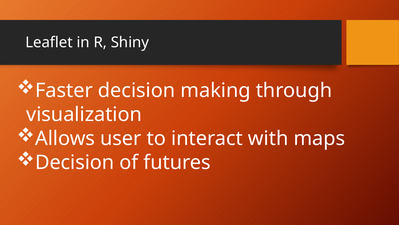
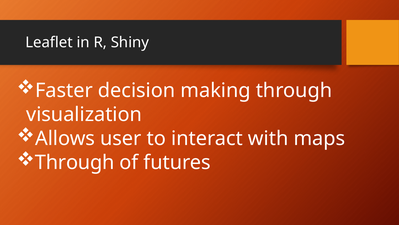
Decision: Decision -> Through (75, 162)
